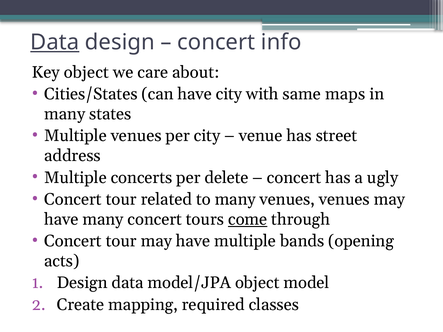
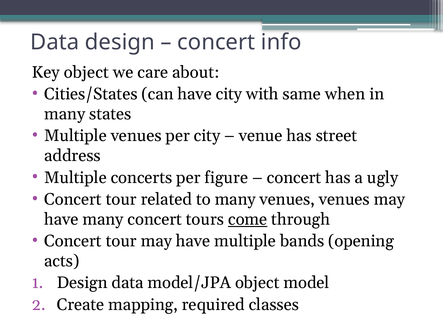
Data underline: present -> none (55, 42)
maps: maps -> when (345, 94)
delete: delete -> figure (226, 178)
